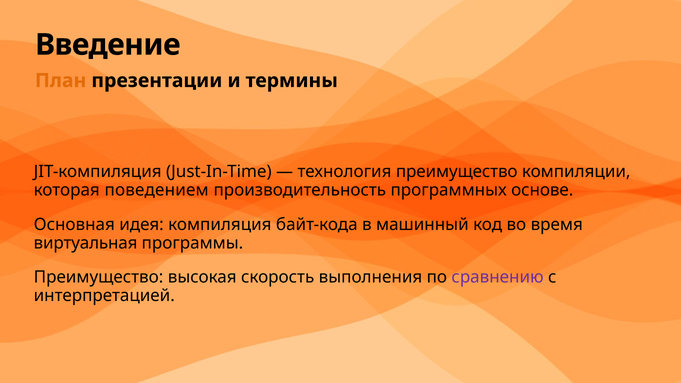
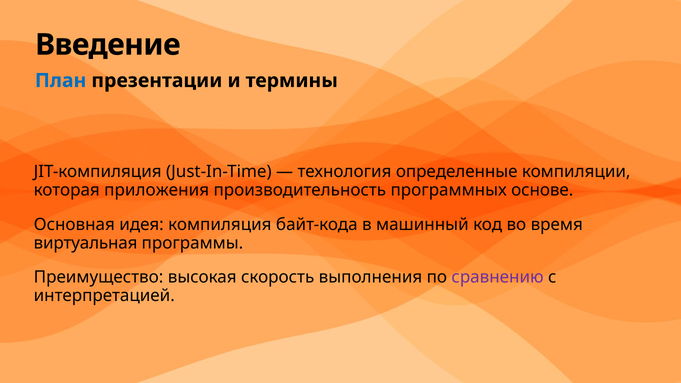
План colour: orange -> blue (61, 81)
технология преимущество: преимущество -> определенные (457, 172)
поведением: поведением -> приложения (157, 190)
